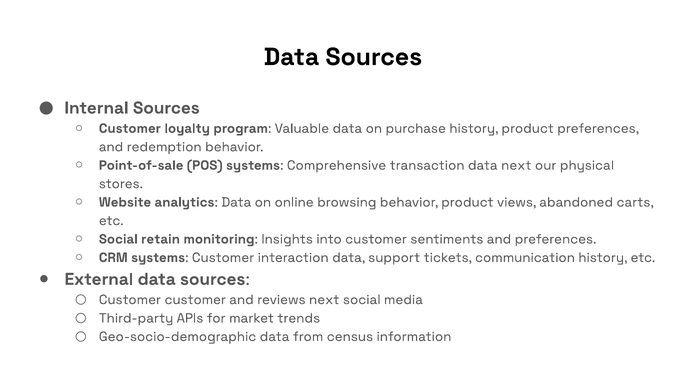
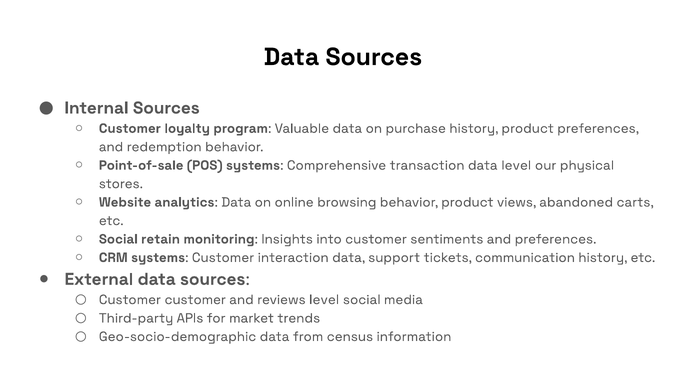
data next: next -> level (516, 165)
reviews next: next -> level (324, 300)
